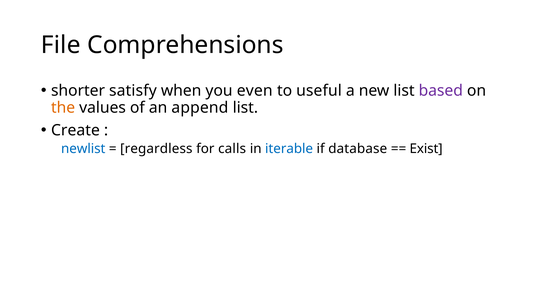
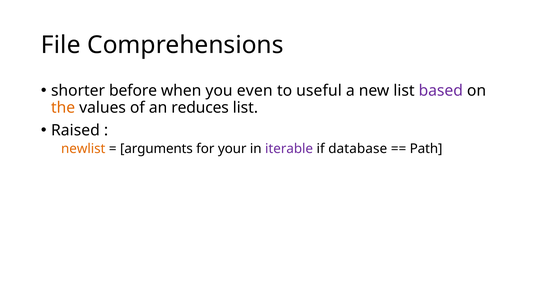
satisfy: satisfy -> before (133, 91)
append: append -> reduces (200, 108)
Create: Create -> Raised (75, 130)
newlist colour: blue -> orange (83, 149)
regardless: regardless -> arguments (156, 149)
calls: calls -> your (232, 149)
iterable colour: blue -> purple (289, 149)
Exist: Exist -> Path (426, 149)
